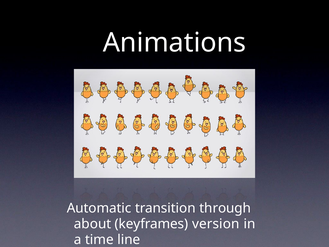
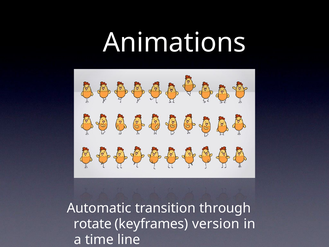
about: about -> rotate (93, 224)
